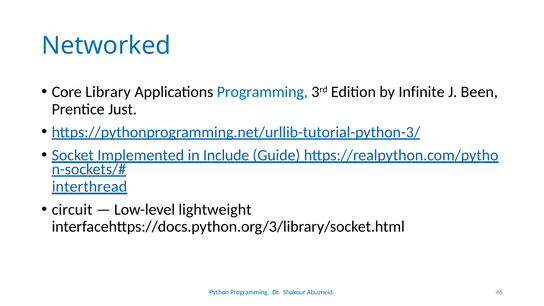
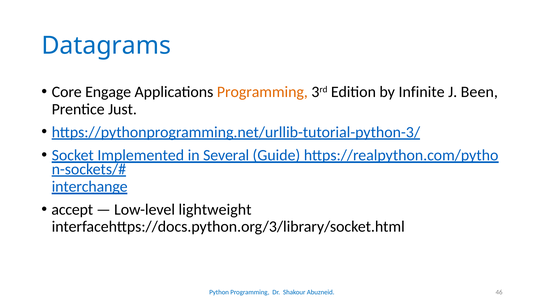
Networked: Networked -> Datagrams (106, 46)
Library: Library -> Engage (108, 92)
Programming colour: blue -> orange (262, 92)
Include: Include -> Several (226, 155)
interthread: interthread -> interchange (90, 187)
circuit: circuit -> accept (72, 210)
